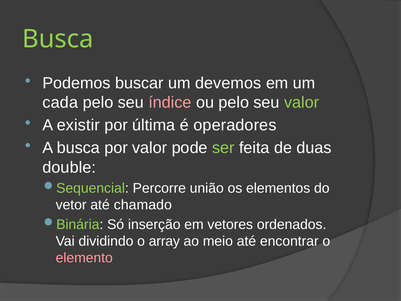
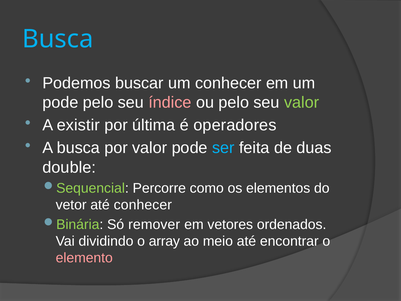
Busca colour: light green -> light blue (58, 39)
um devemos: devemos -> conhecer (228, 83)
cada: cada -> pode (60, 102)
ser colour: light green -> light blue (223, 148)
união: união -> como (207, 188)
até chamado: chamado -> conhecer (143, 205)
inserção: inserção -> remover (154, 224)
